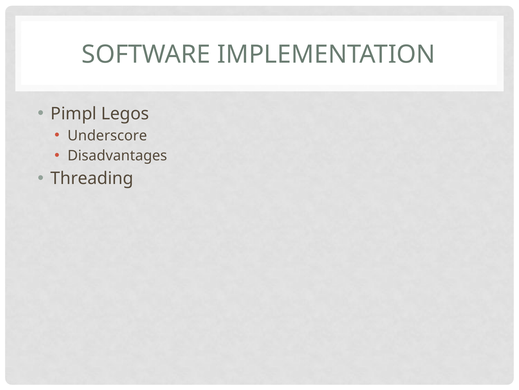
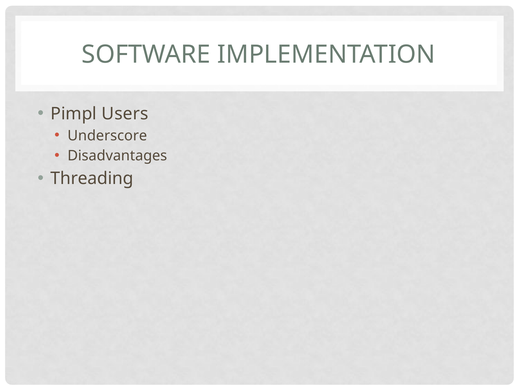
Legos: Legos -> Users (125, 114)
